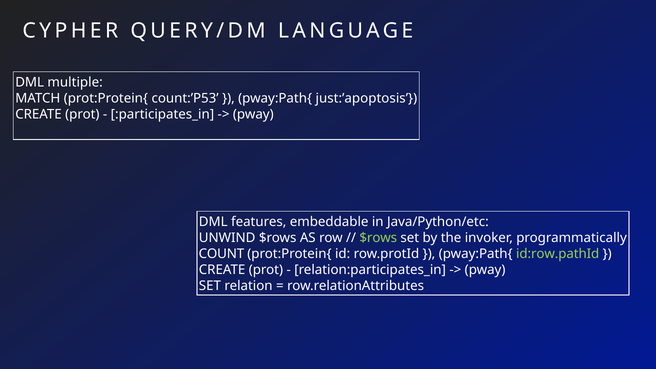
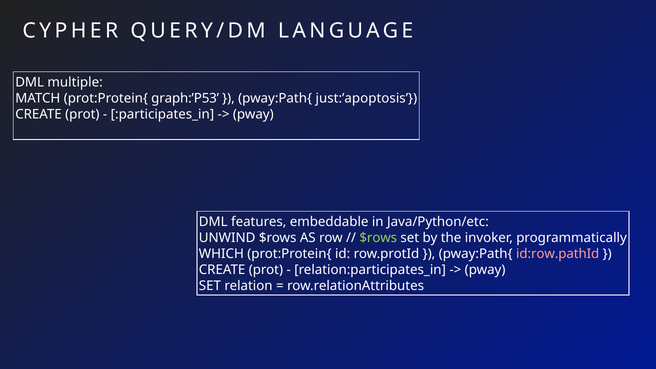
count:’P53: count:’P53 -> graph:’P53 (185, 98)
COUNT: COUNT -> WHICH (221, 254)
id:row.pathId colour: light green -> pink (558, 254)
